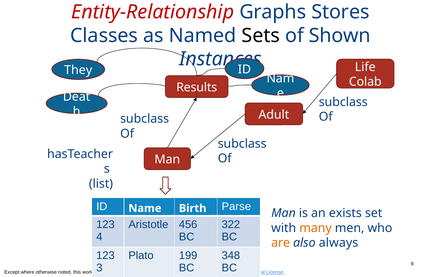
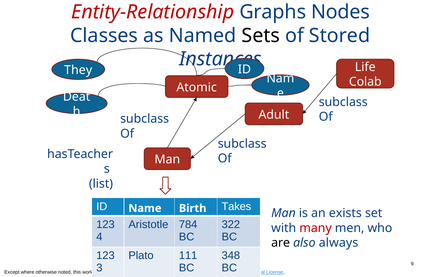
Stores: Stores -> Nodes (340, 12)
Shown: Shown -> Stored (340, 35)
Results: Results -> Atomic (197, 87)
Parse: Parse -> Takes (236, 206)
456: 456 -> 784 (188, 224)
many colour: orange -> red (316, 228)
are colour: orange -> black (281, 243)
199: 199 -> 111 (188, 255)
